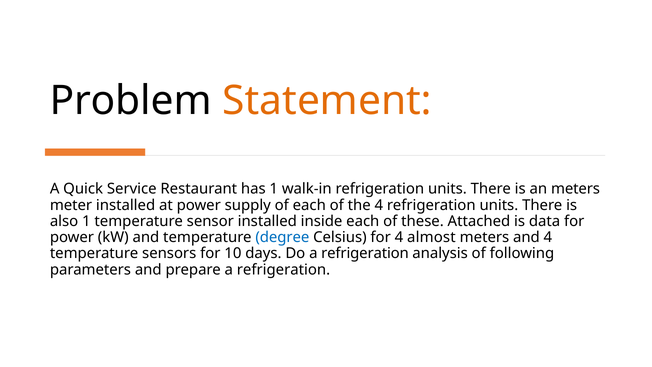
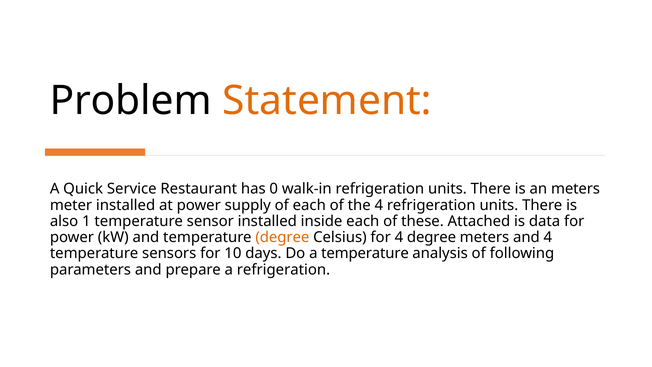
has 1: 1 -> 0 (274, 189)
degree colour: blue -> orange (282, 237)
4 almost: almost -> degree (432, 237)
Do a refrigeration: refrigeration -> temperature (365, 253)
